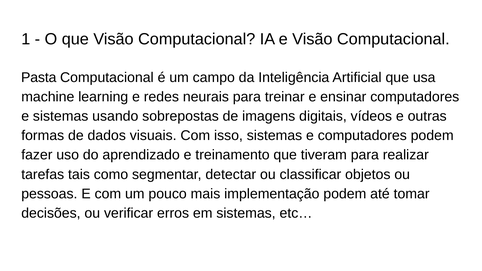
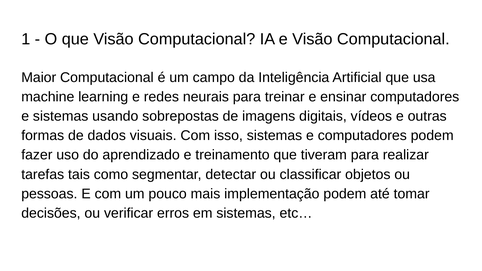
Pasta: Pasta -> Maior (39, 78)
